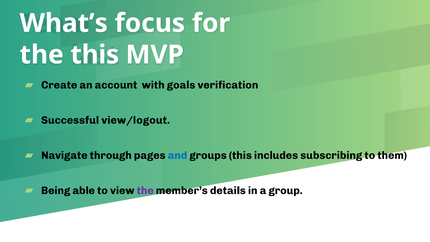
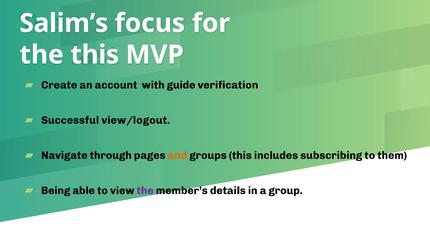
What’s: What’s -> Salim’s (64, 23)
goals: goals -> guide (181, 85)
and colour: blue -> orange (177, 155)
